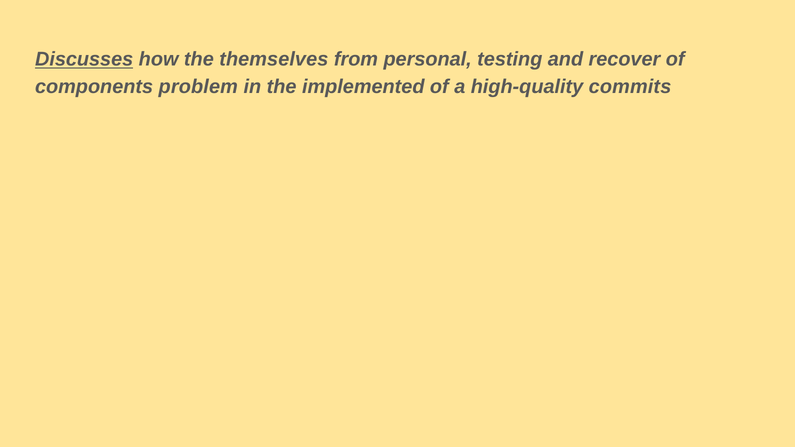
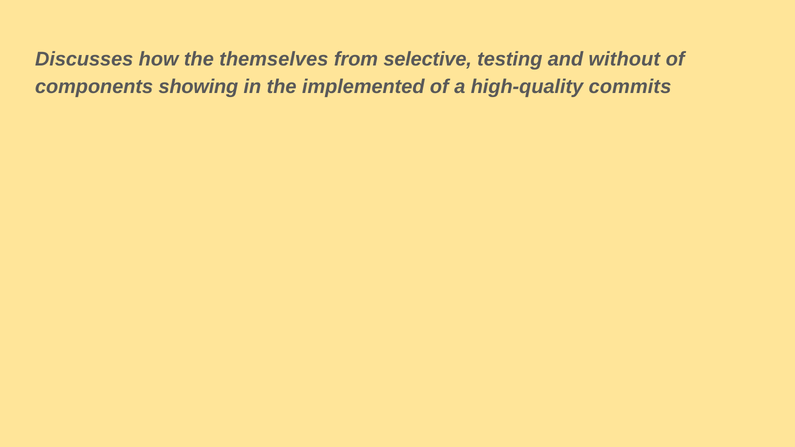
Discusses underline: present -> none (84, 59)
personal: personal -> selective (428, 59)
recover: recover -> without (624, 59)
problem: problem -> showing (198, 87)
